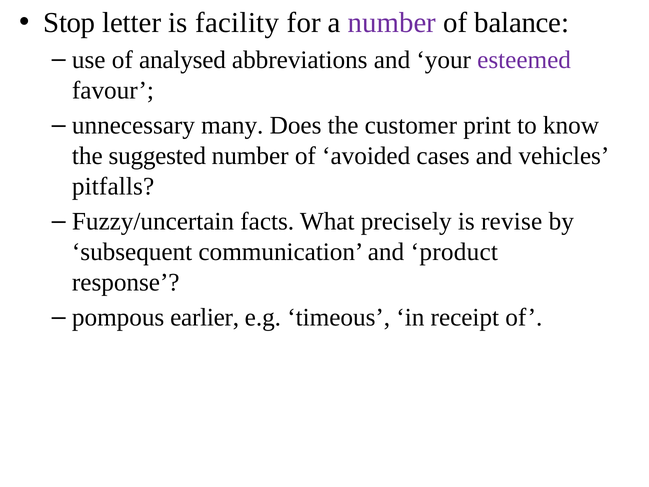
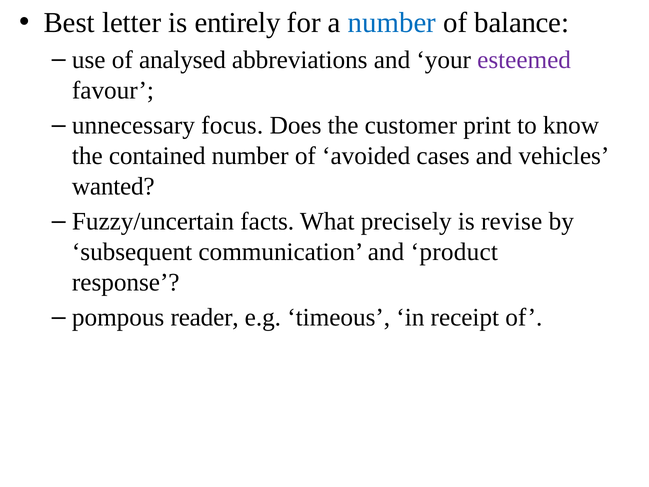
Stop: Stop -> Best (69, 23)
facility: facility -> entirely (238, 23)
number colour: purple -> blue (392, 23)
many: many -> focus (232, 126)
suggested: suggested -> contained (157, 156)
pitfalls: pitfalls -> wanted (113, 186)
earlier: earlier -> reader (205, 317)
